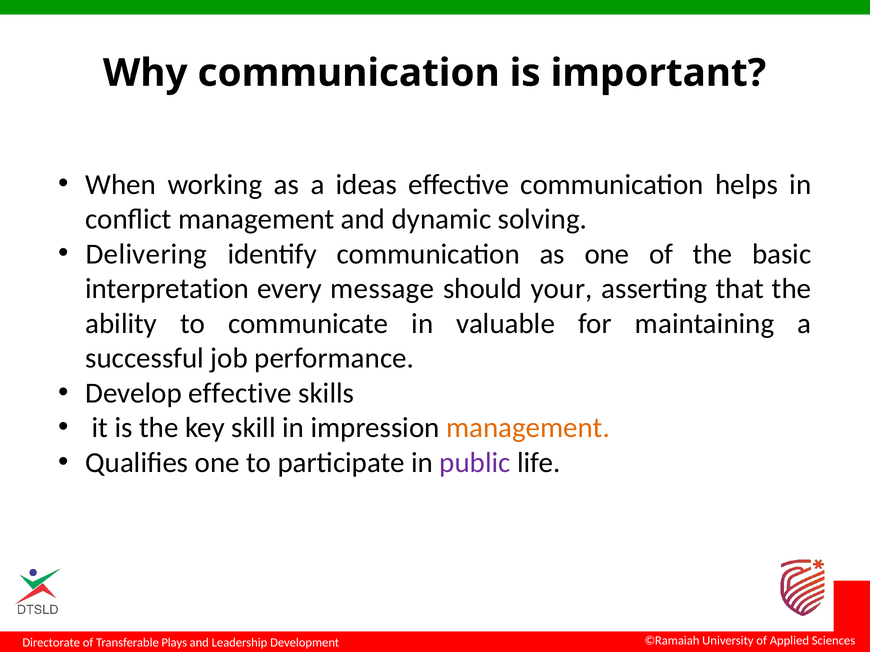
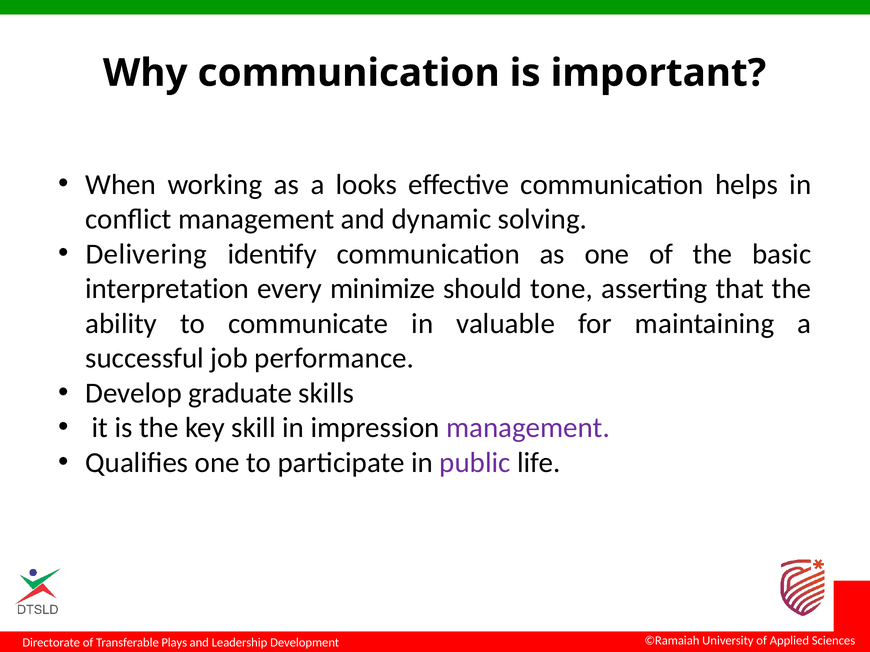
ideas: ideas -> looks (366, 185)
message: message -> minimize (383, 289)
your: your -> tone (562, 289)
Develop effective: effective -> graduate (240, 393)
management colour: orange -> purple (528, 428)
